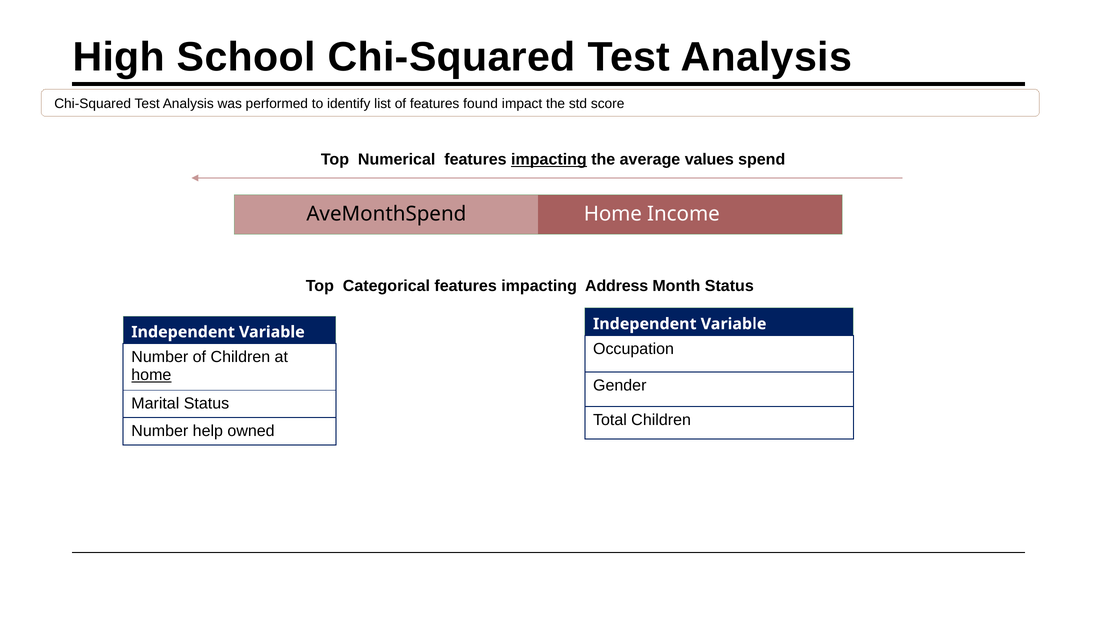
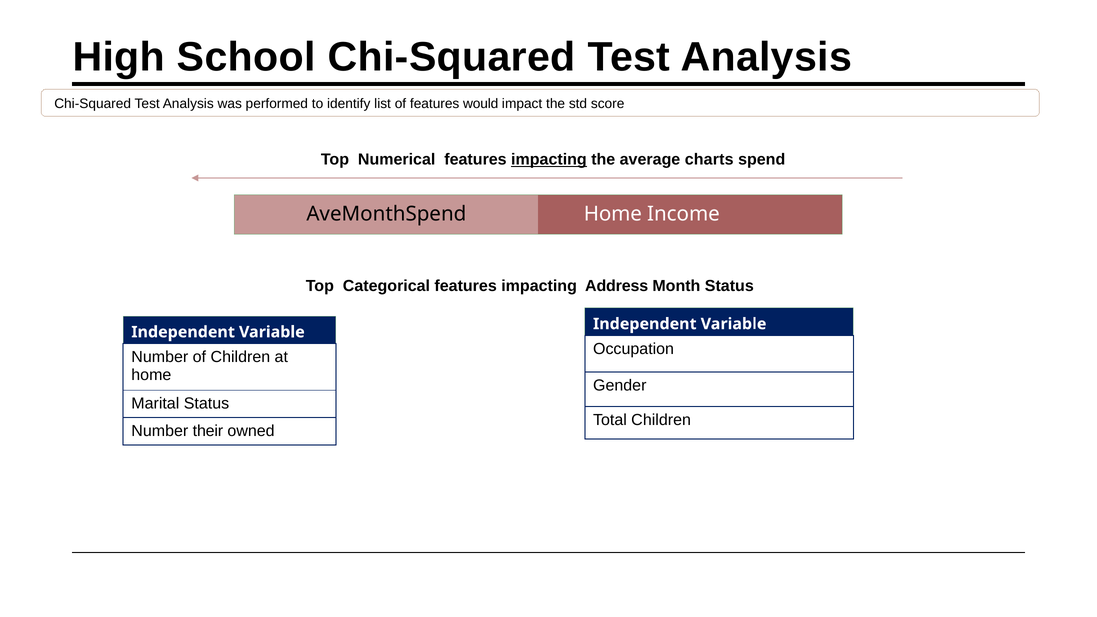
found: found -> would (481, 104)
values: values -> charts (709, 160)
home underline: present -> none (151, 375)
help: help -> their (208, 431)
